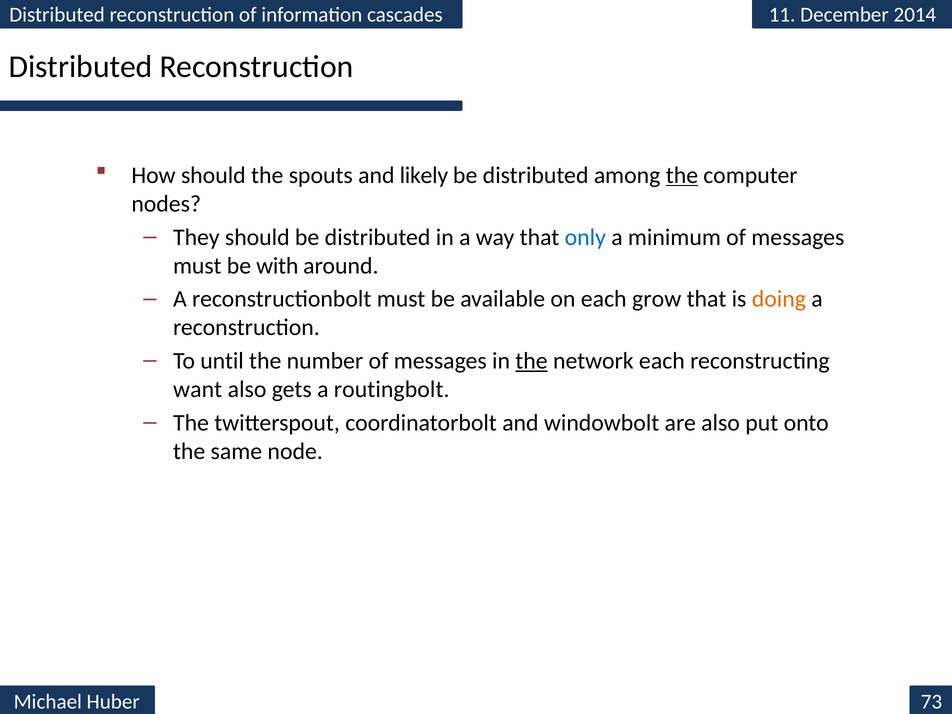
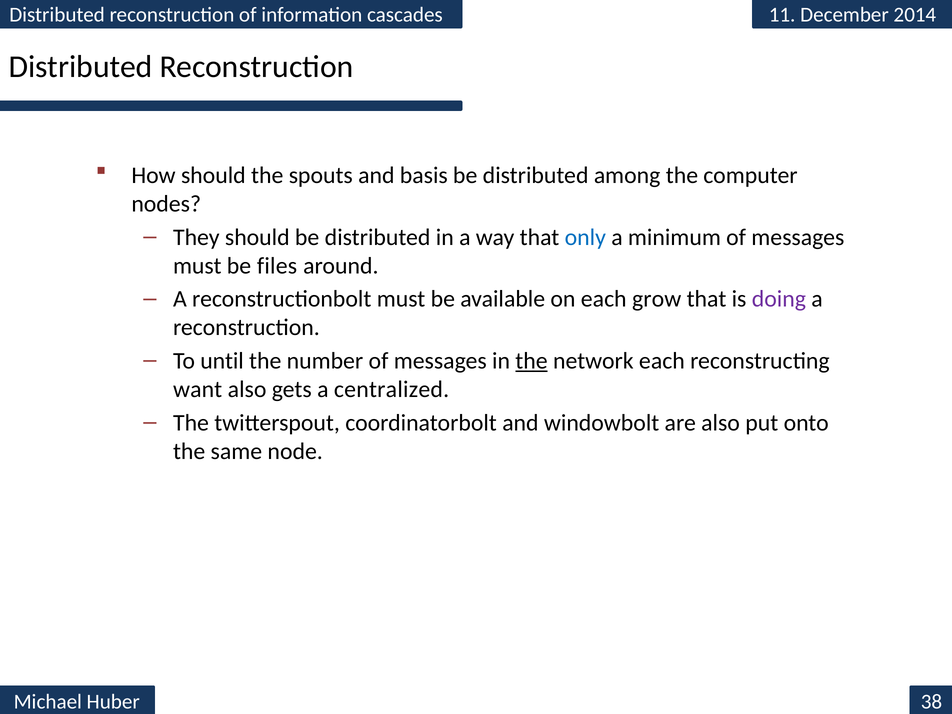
likely: likely -> basis (424, 175)
the underline: present -> none (682, 175)
with: with -> files (277, 266)
doing colour: orange -> purple (779, 299)
routingbolt: routingbolt -> centralized (392, 389)
73: 73 -> 38 (931, 702)
